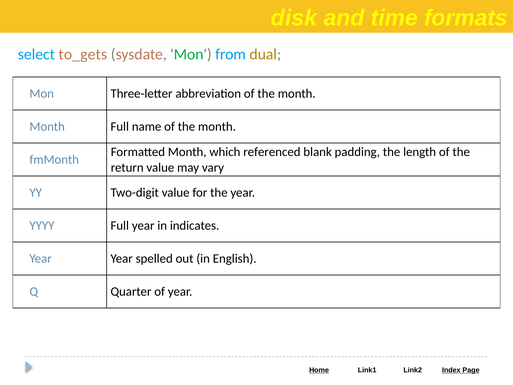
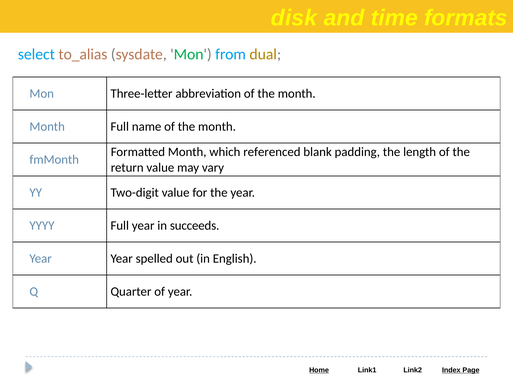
to_gets: to_gets -> to_alias (83, 54)
indicates: indicates -> succeeds (195, 225)
